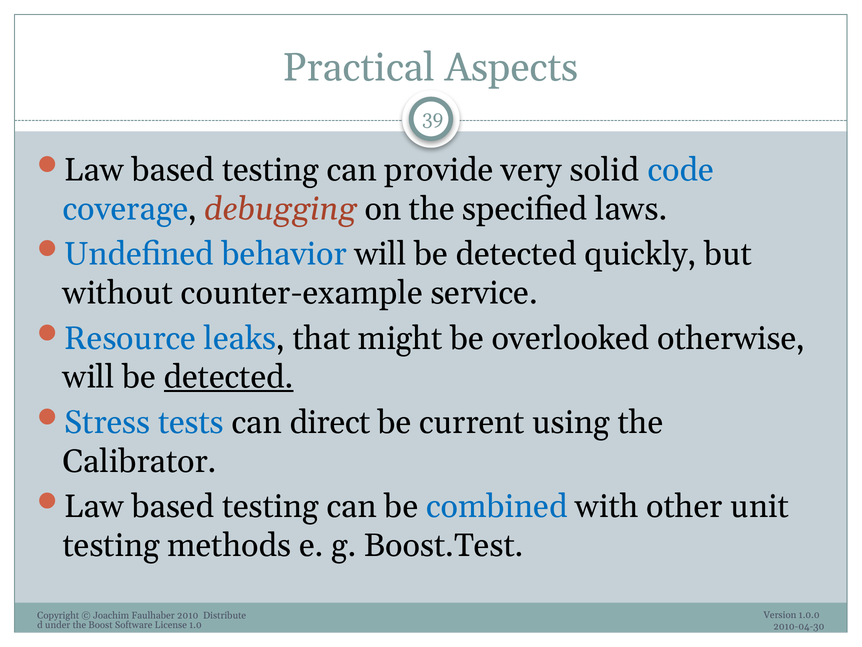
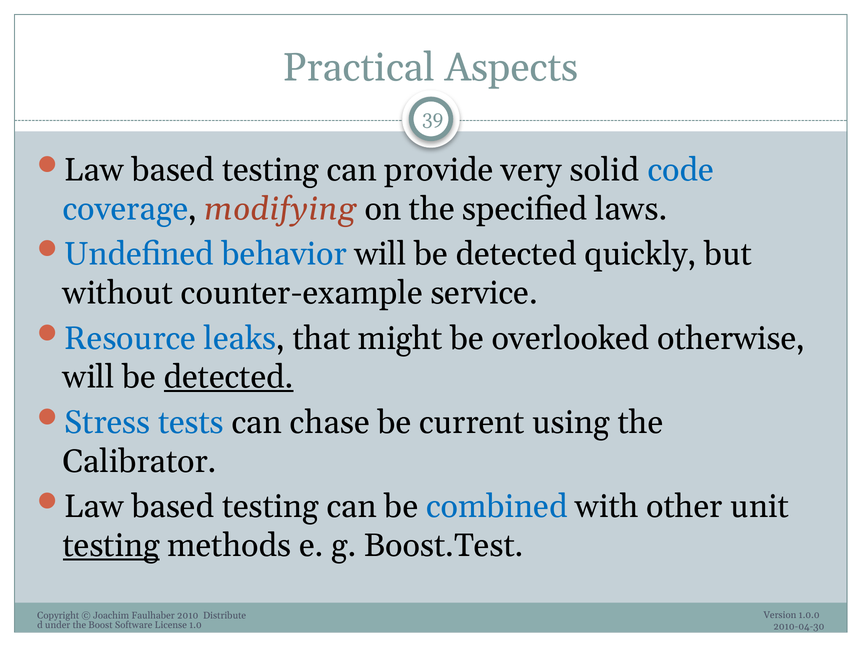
debugging: debugging -> modifying (281, 209)
direct: direct -> chase (330, 422)
testing underline: none -> present (111, 545)
